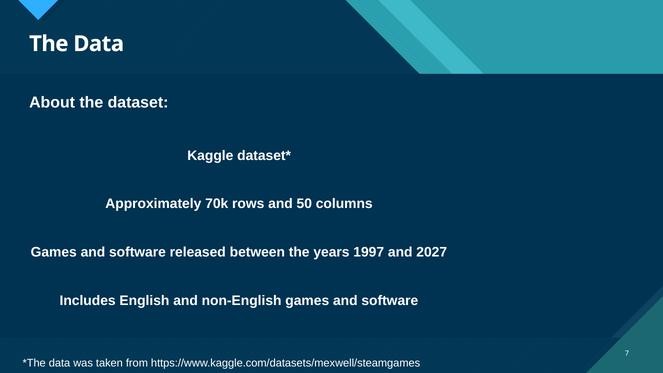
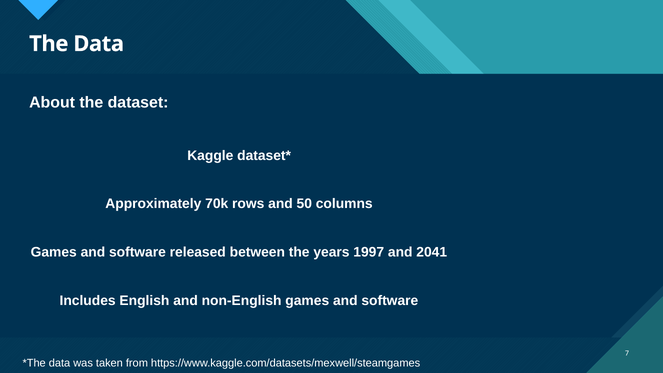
2027: 2027 -> 2041 (432, 252)
